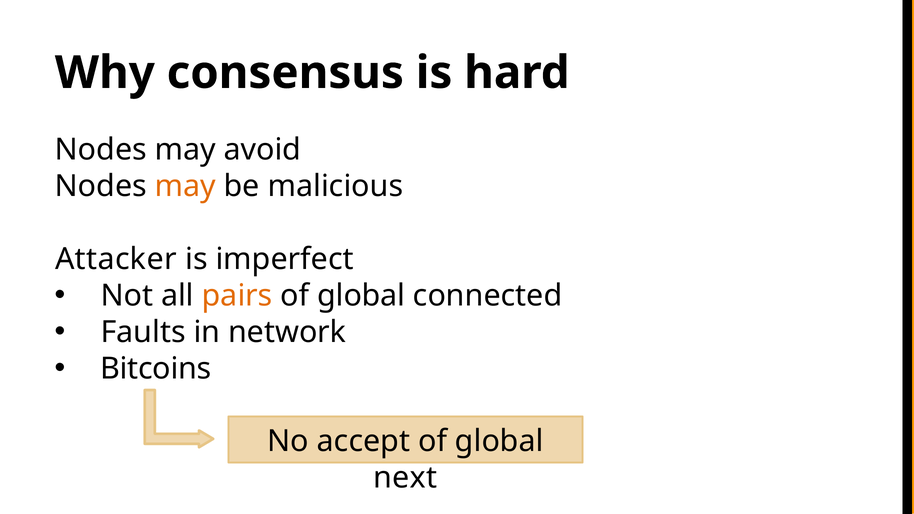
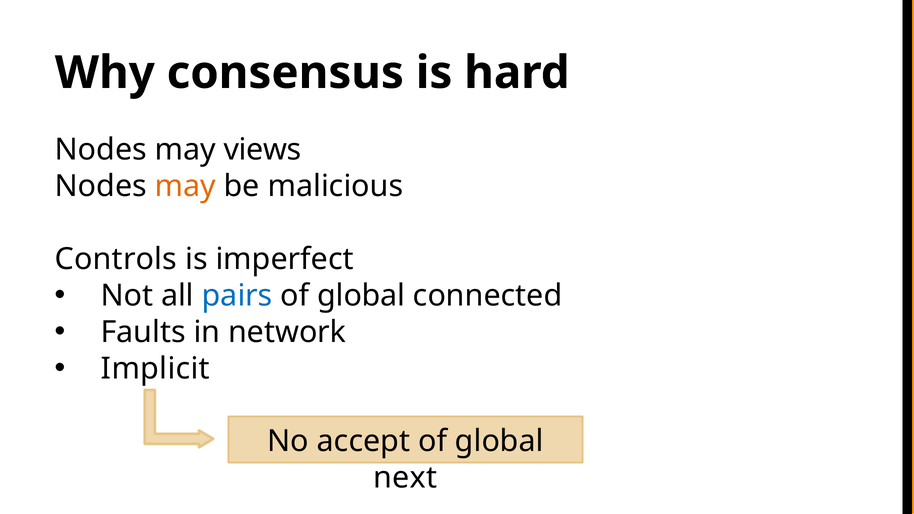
avoid: avoid -> views (263, 150)
Attacker: Attacker -> Controls (116, 259)
pairs colour: orange -> blue (237, 296)
Bitcoins: Bitcoins -> Implicit (155, 369)
